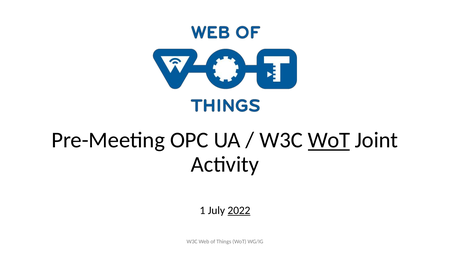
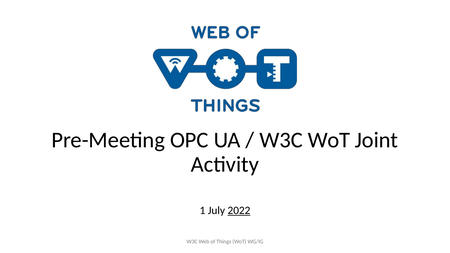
WoT underline: present -> none (329, 140)
